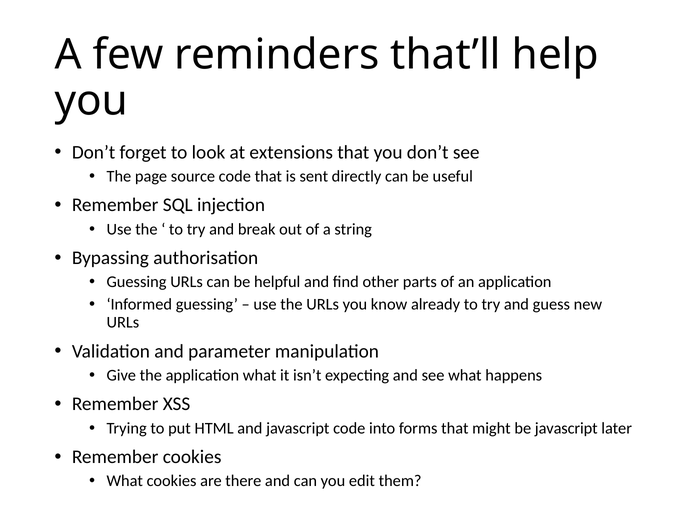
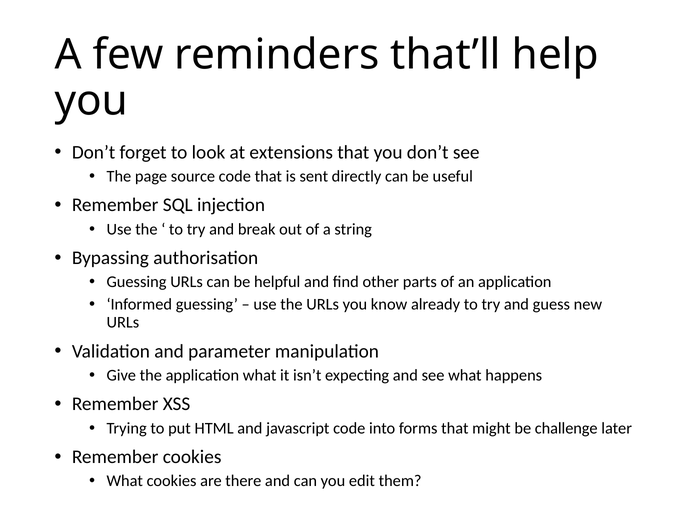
be javascript: javascript -> challenge (566, 428)
